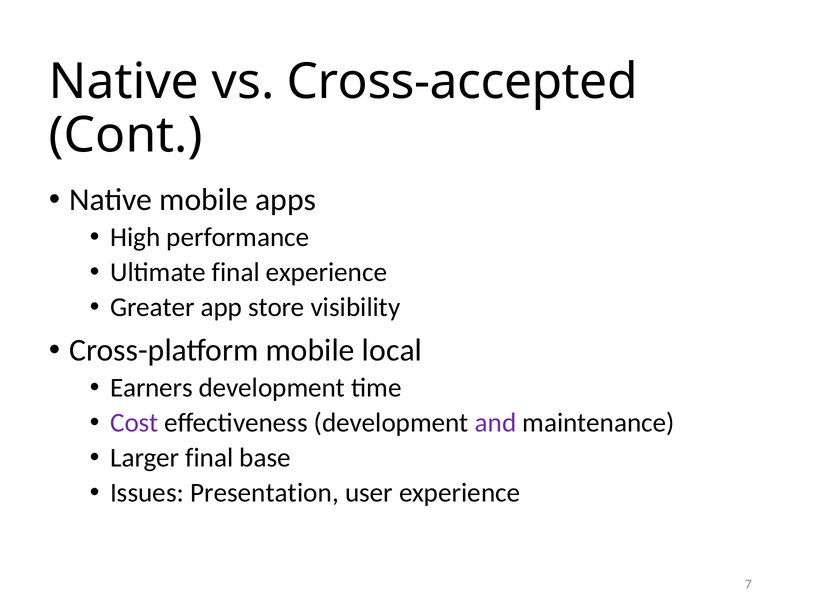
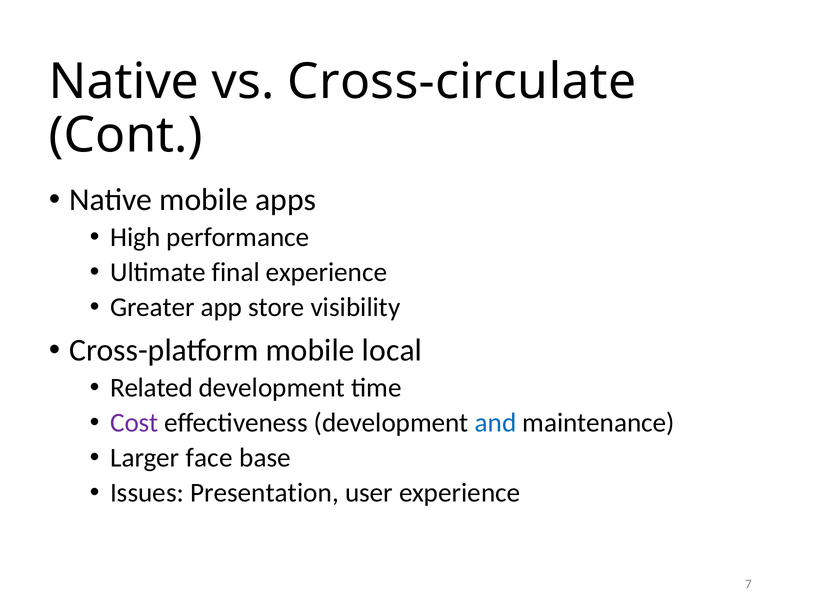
Cross-accepted: Cross-accepted -> Cross-circulate (462, 82)
Earners: Earners -> Related (151, 388)
and colour: purple -> blue (496, 423)
Larger final: final -> face (209, 458)
